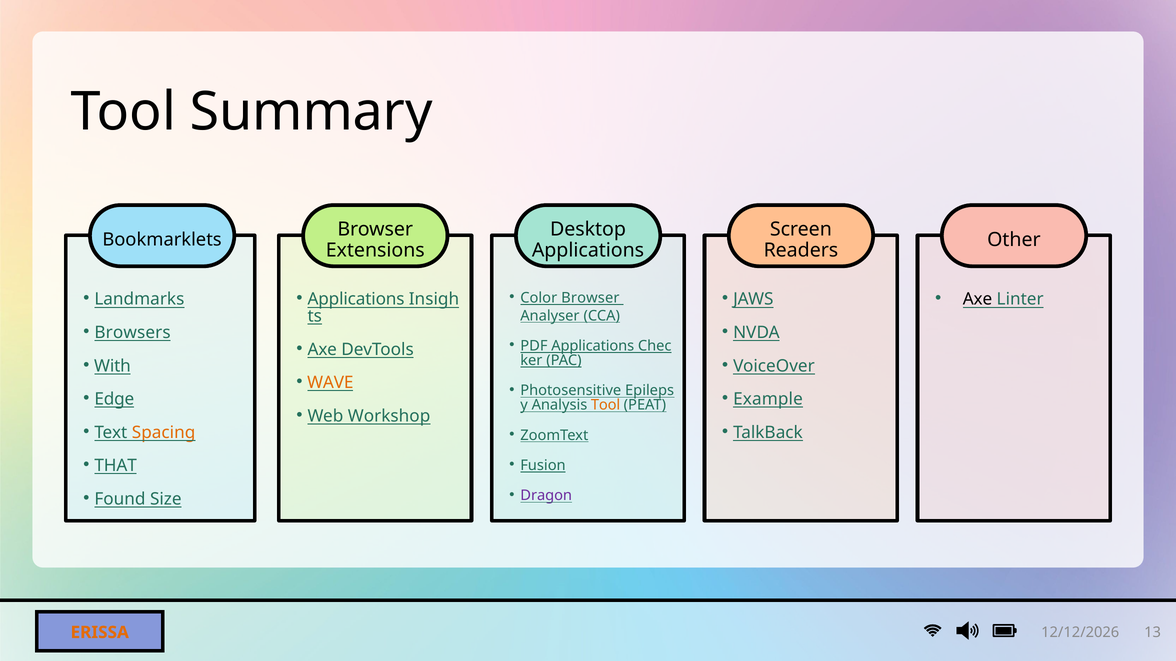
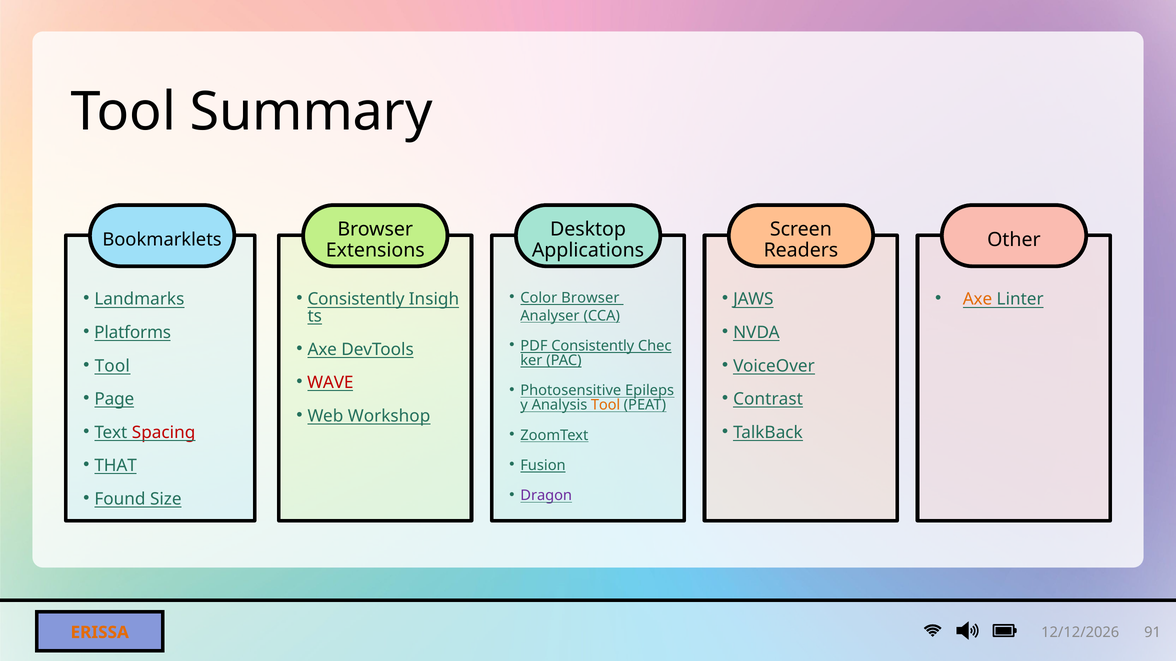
Applications: Applications -> Consistently (356, 300)
Axe colour: black -> orange (978, 300)
Browsers: Browsers -> Platforms (133, 333)
PDF Applications: Applications -> Consistently (593, 346)
With: With -> Tool (112, 366)
WAVE colour: orange -> red (330, 383)
Edge: Edge -> Page (114, 399)
Example: Example -> Contrast (768, 399)
Spacing colour: orange -> red (164, 433)
13: 13 -> 91 (1153, 633)
